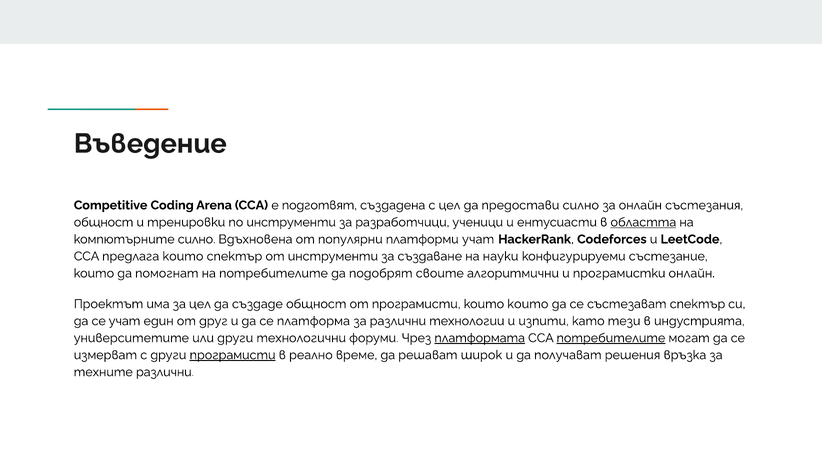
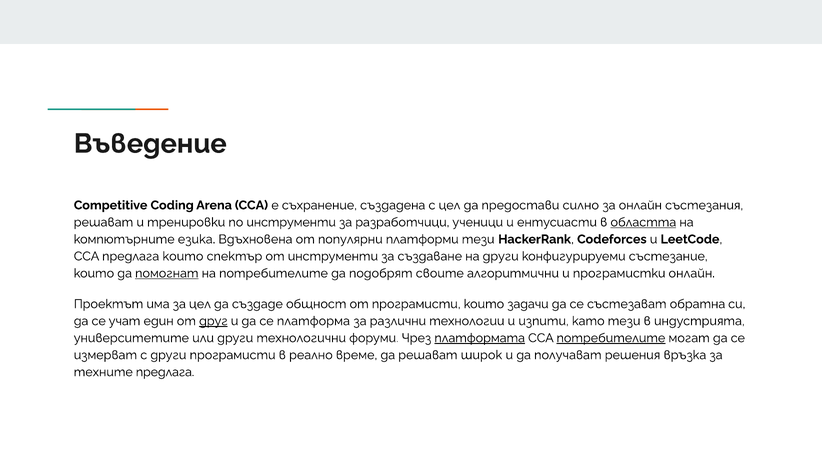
подготвят: подготвят -> съхранение (319, 205)
общност: общност -> решават (103, 222)
компютърните силно: силно -> езика (196, 239)
платформи учат: учат -> тези (478, 239)
на науки: науки -> други (501, 256)
помогнат underline: none -> present (167, 273)
които които: които -> задачи (528, 304)
състезават спектър: спектър -> обратна (697, 304)
друг underline: none -> present (213, 321)
програмисти underline: present -> none (233, 355)
техните различни: различни -> предлага (165, 372)
